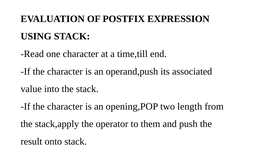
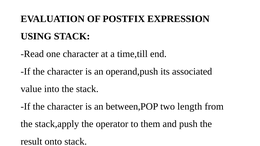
opening,POP: opening,POP -> between,POP (132, 107)
